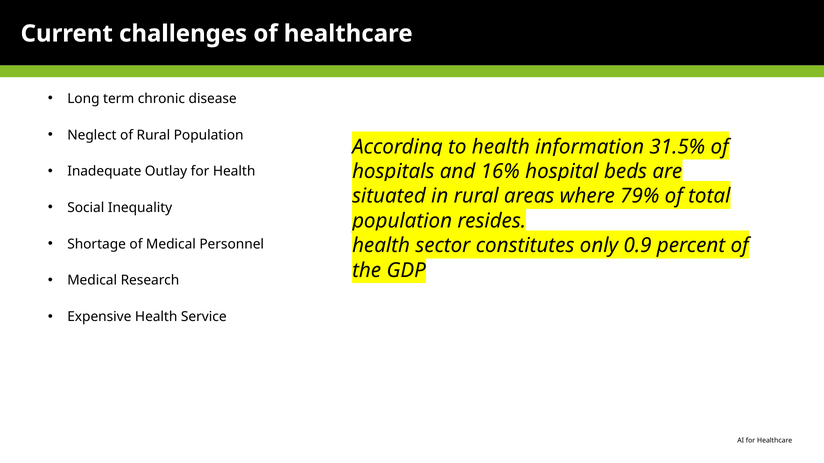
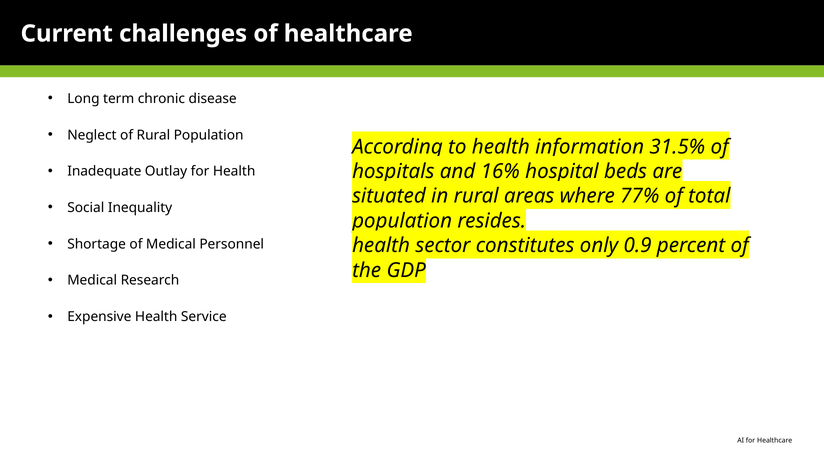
79%: 79% -> 77% (640, 196)
